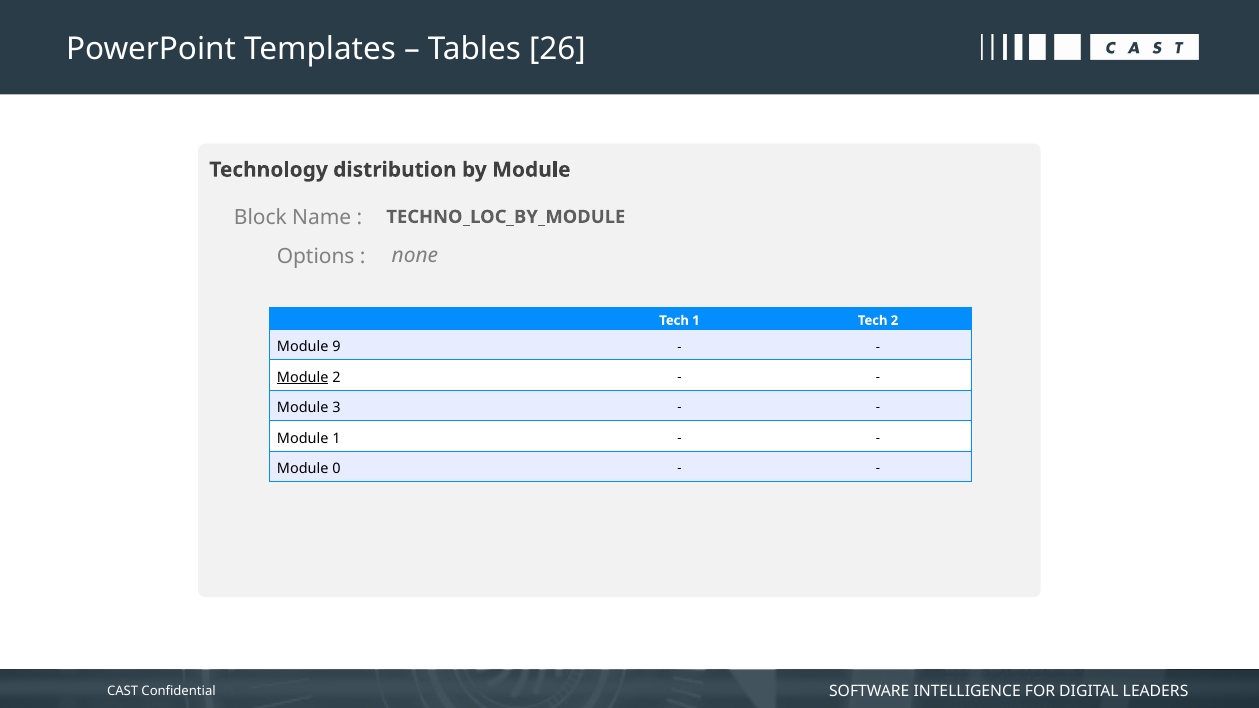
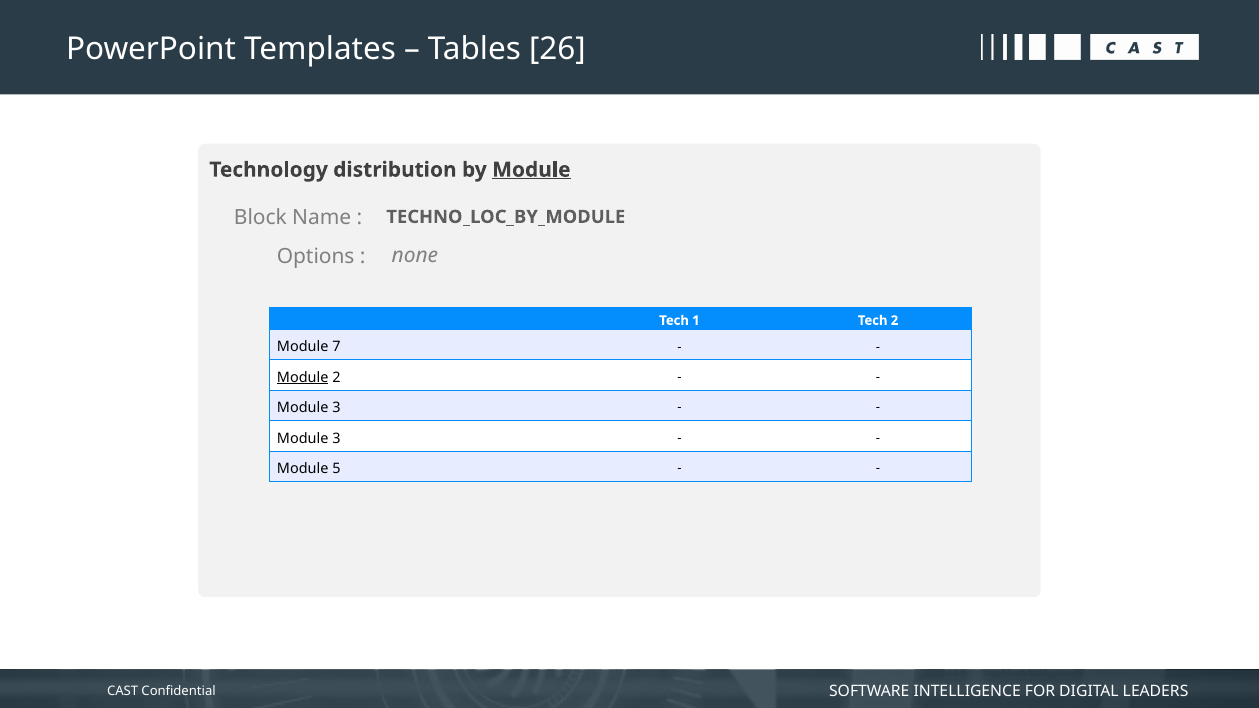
Module underline: none -> present (531, 170)
9: 9 -> 7 (336, 347)
1: 1 -> 3 (336, 438)
0: 0 -> 5 (336, 469)
